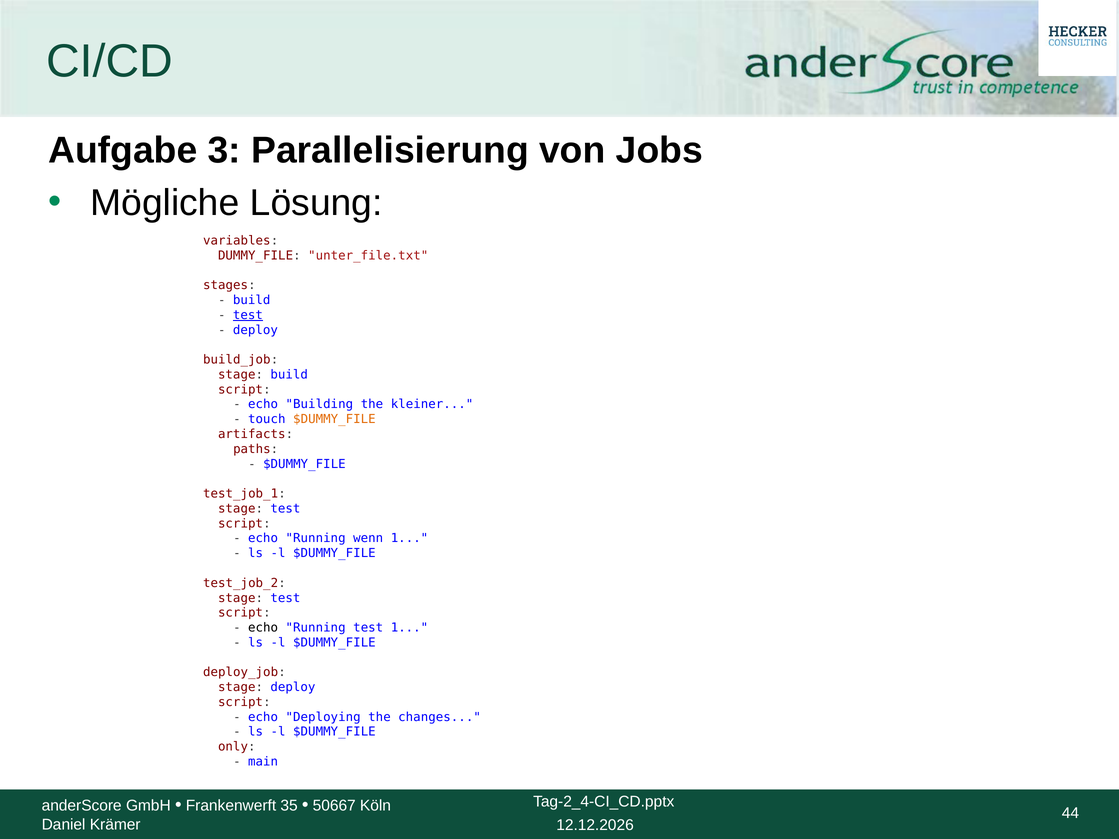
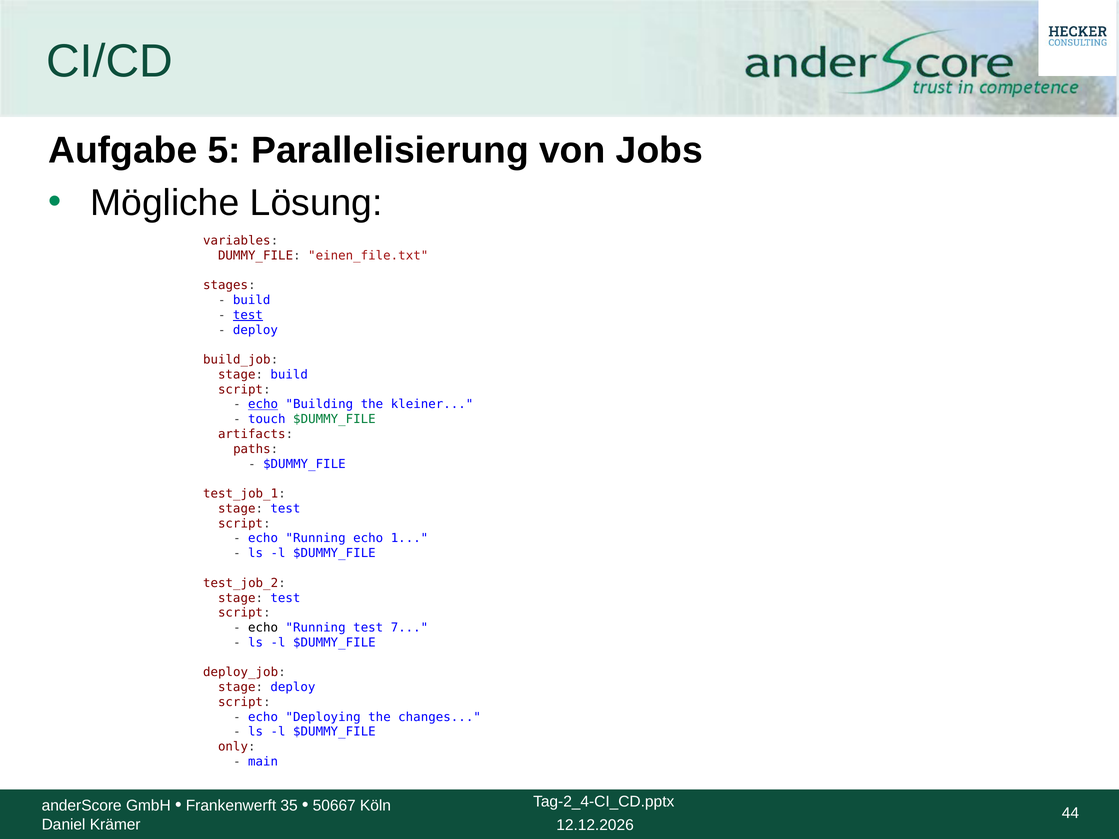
3: 3 -> 5 (224, 151)
unter_file.txt: unter_file.txt -> einen_file.txt (368, 256)
echo underline: none -> present (263, 405)
$DUMMY_FILE colour: orange -> green (334, 419)
Running wenn: wenn -> echo (368, 539)
test 1: 1 -> 7 (409, 628)
